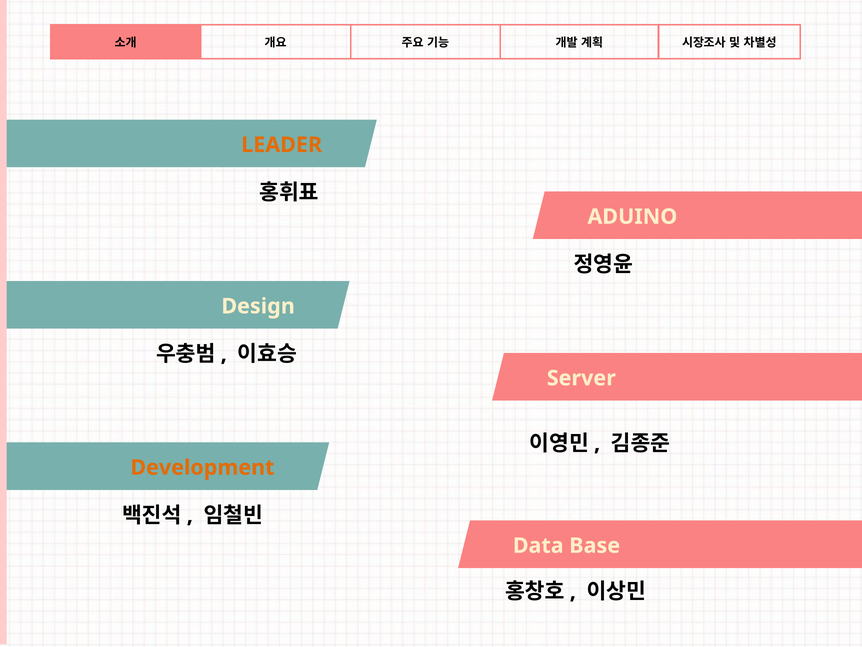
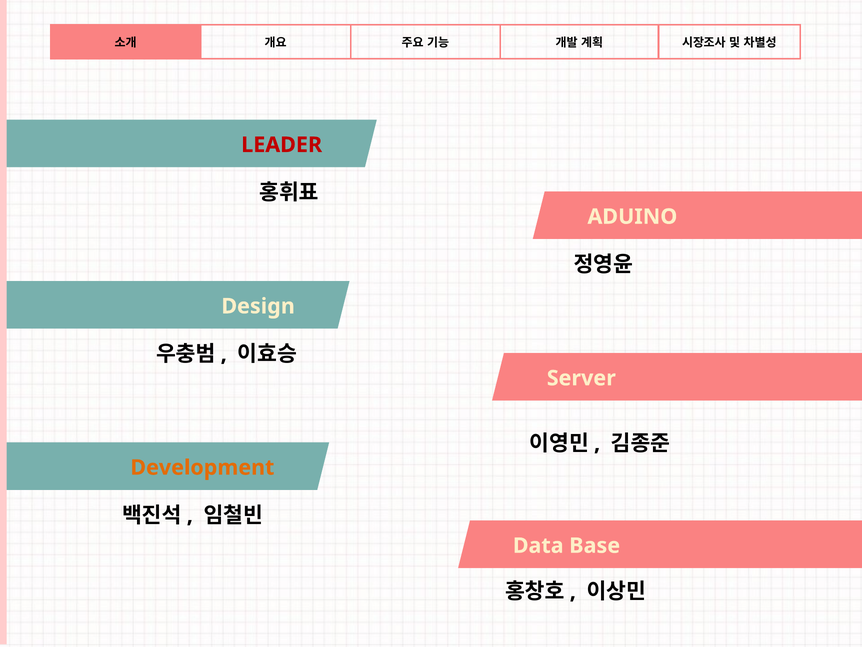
LEADER colour: orange -> red (282, 145)
